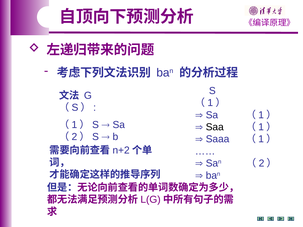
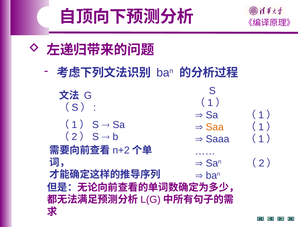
Saa colour: black -> orange (215, 127)
